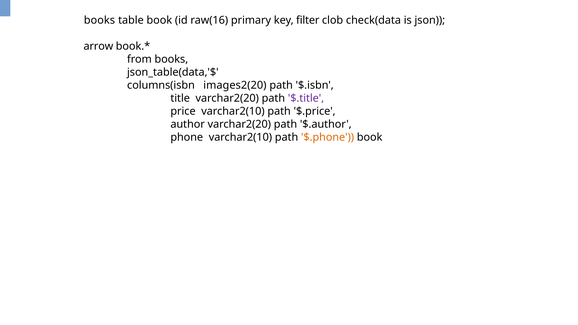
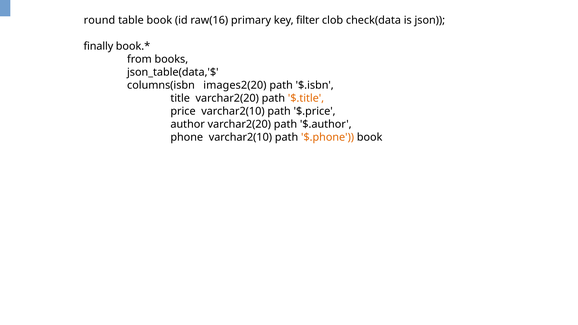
books: books -> round (99, 20)
arrow: arrow -> finally (98, 46)
$.title colour: purple -> orange (306, 98)
